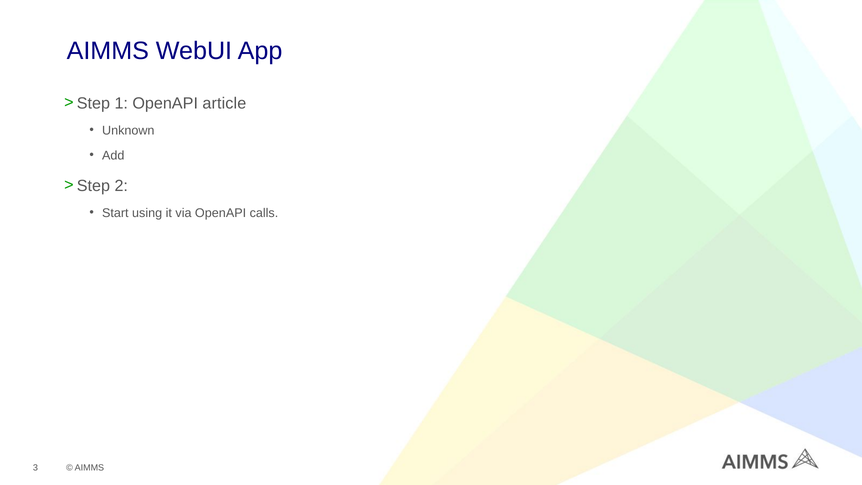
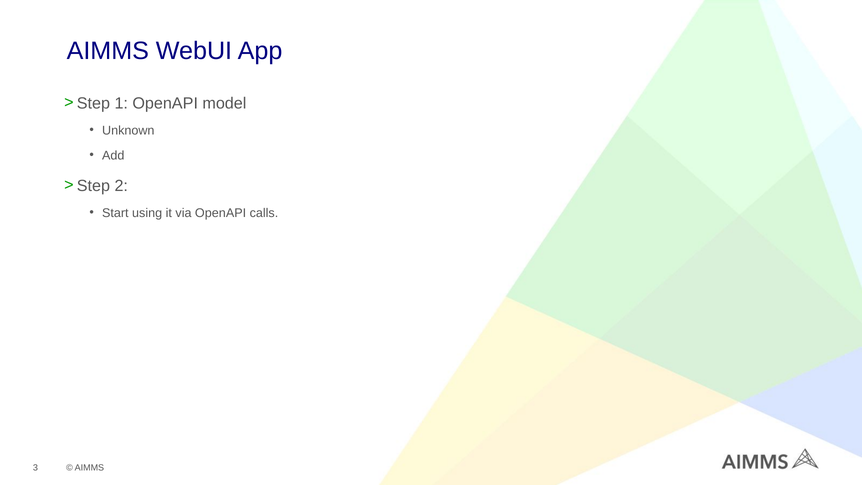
article: article -> model (224, 103)
